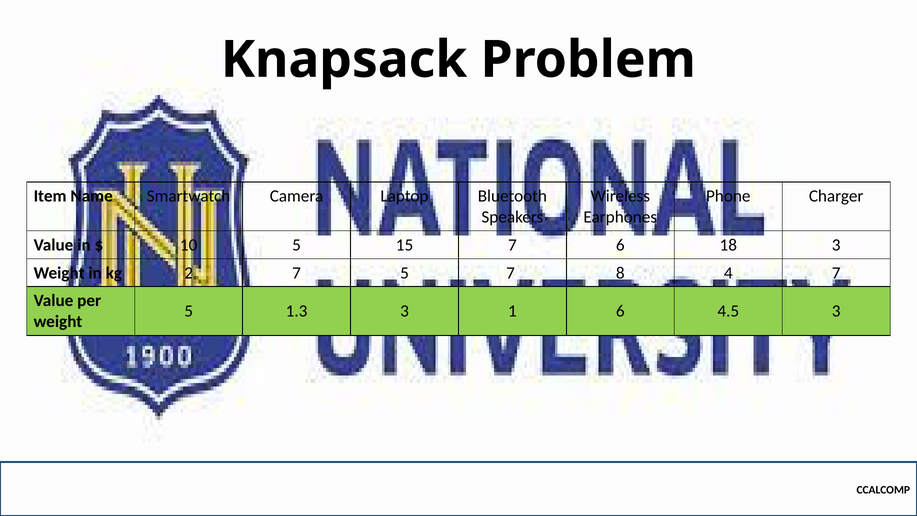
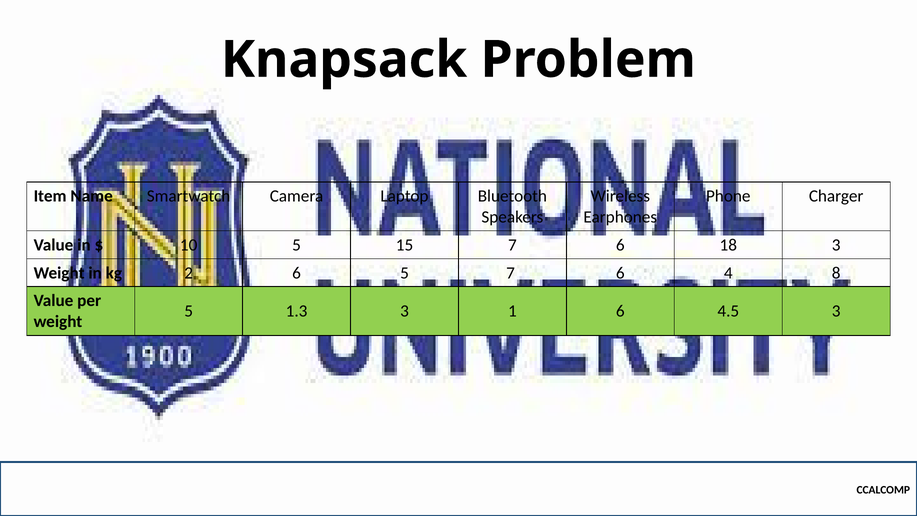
2 7: 7 -> 6 (297, 273)
5 7 8: 8 -> 6 (620, 273)
4 7: 7 -> 8 (836, 273)
